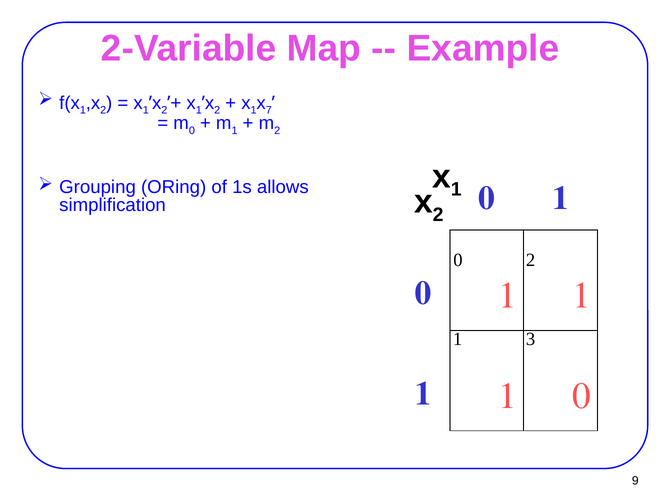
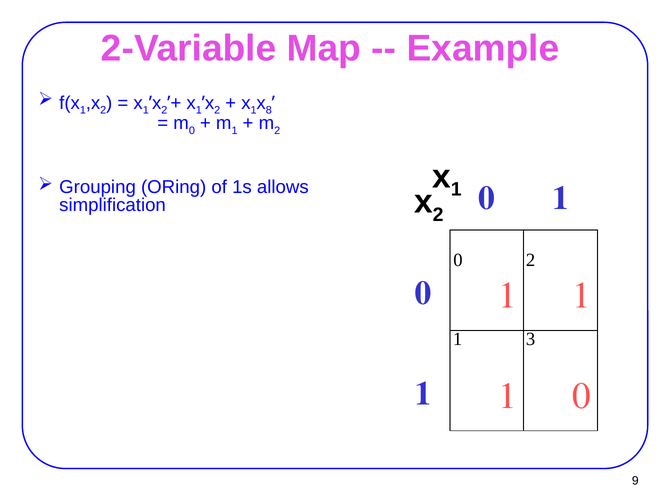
7: 7 -> 8 (269, 110)
